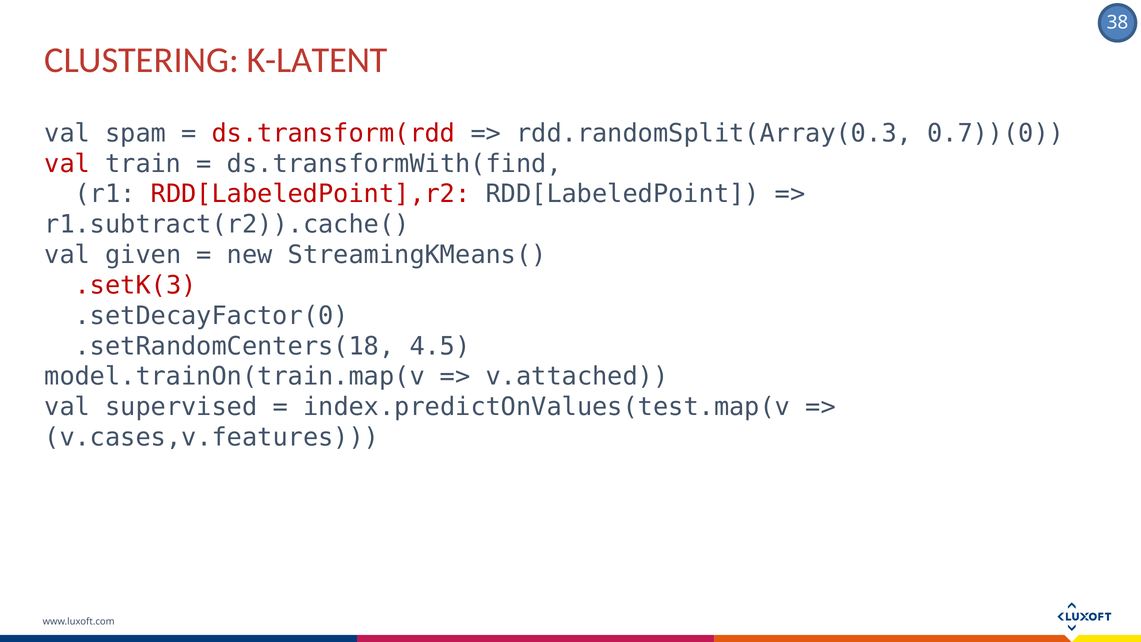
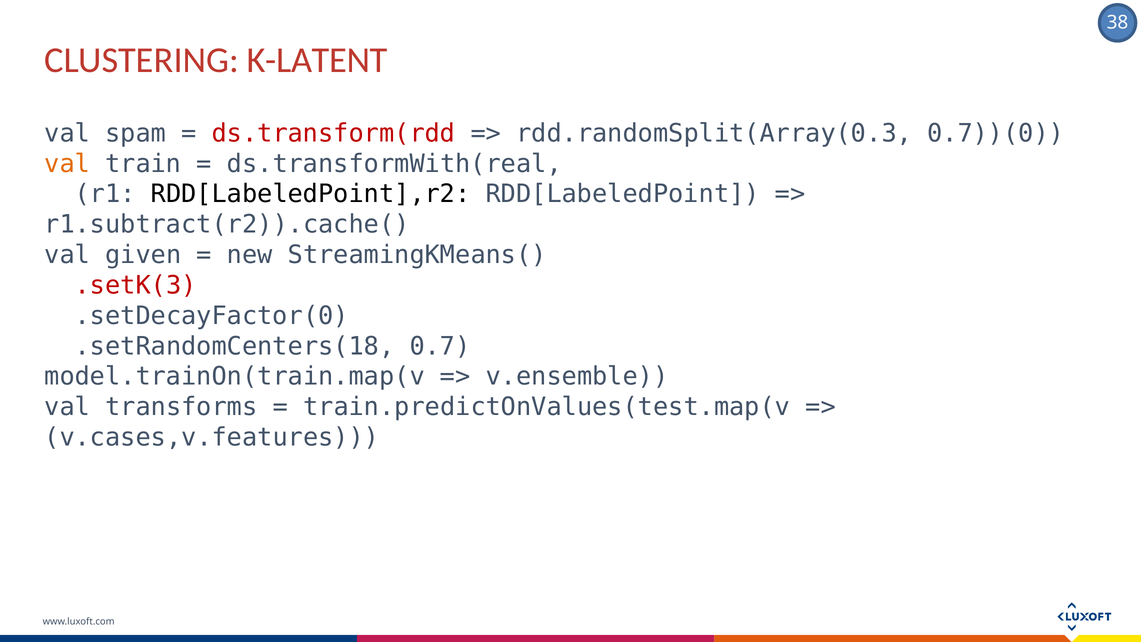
val colour: red -> orange (67, 164)
ds.transformWith(find: ds.transformWith(find -> ds.transformWith(real (394, 164)
RDD[LabeledPoint],r2 colour: red -> black (311, 194)
4.5: 4.5 -> 0.7 (440, 346)
v.attached: v.attached -> v.ensemble (577, 377)
supervised: supervised -> transforms (181, 407)
index.predictOnValues(test.map(v: index.predictOnValues(test.map(v -> train.predictOnValues(test.map(v (547, 407)
